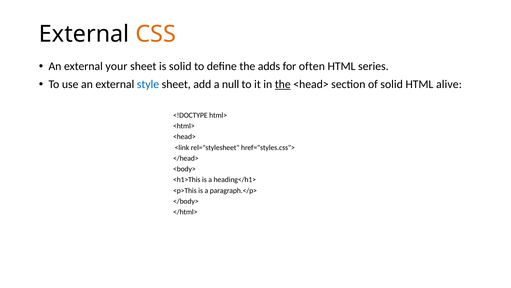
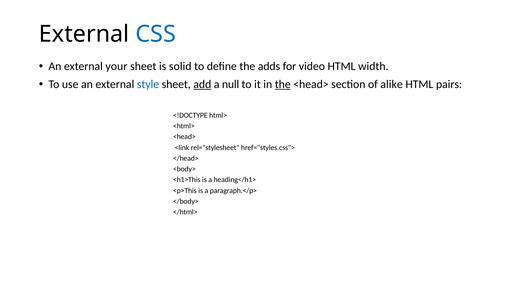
CSS colour: orange -> blue (156, 34)
often: often -> video (312, 66)
series: series -> width (373, 66)
add underline: none -> present (202, 84)
of solid: solid -> alike (392, 84)
alive: alive -> pairs (449, 84)
